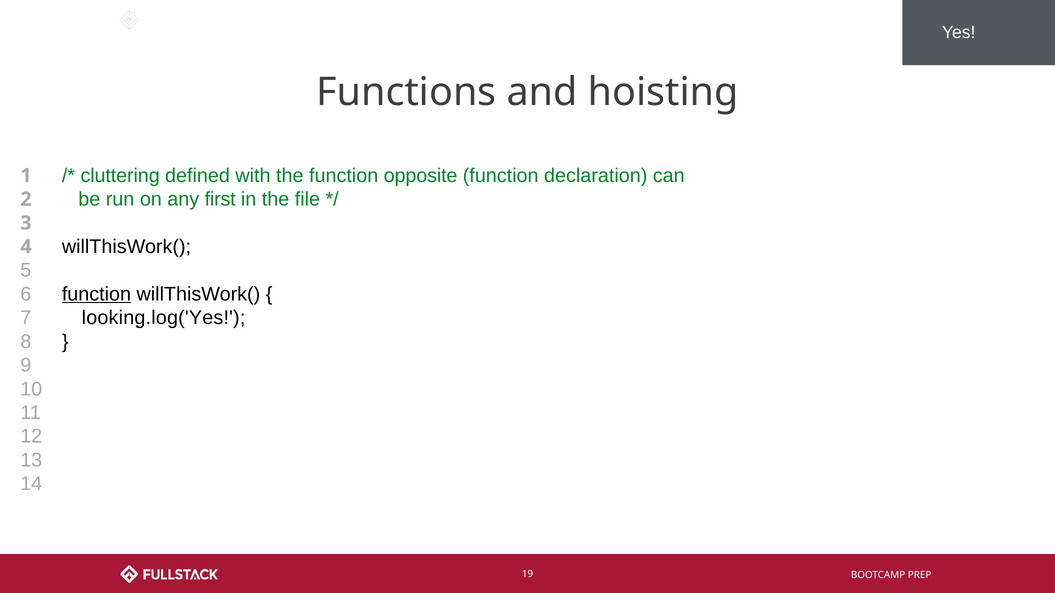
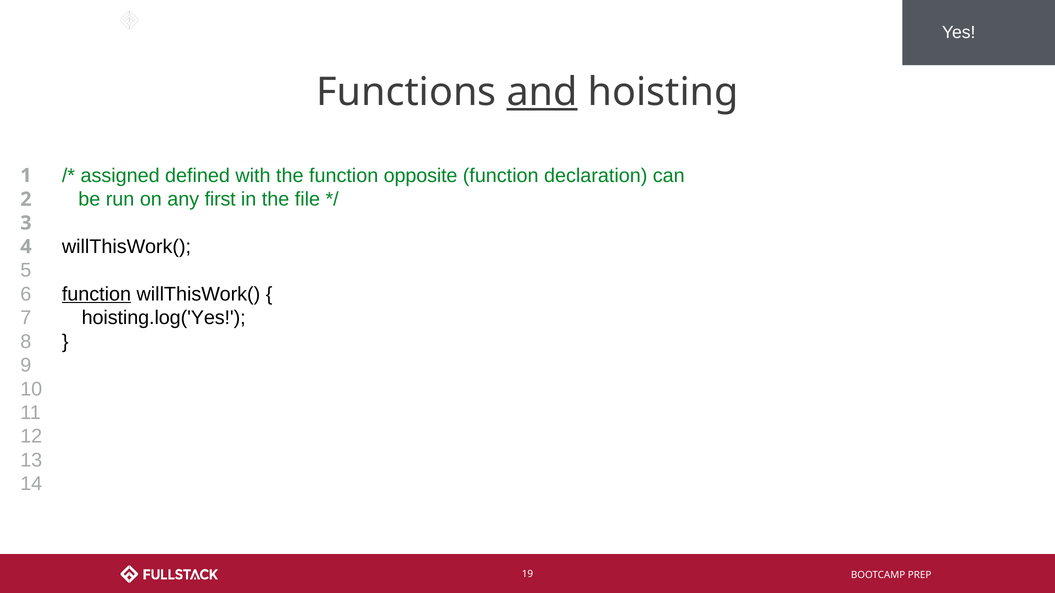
and underline: none -> present (542, 92)
cluttering: cluttering -> assigned (120, 176)
looking.log('Yes: looking.log('Yes -> hoisting.log('Yes (164, 318)
